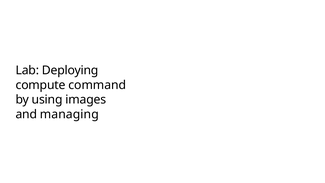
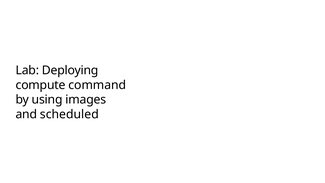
managing: managing -> scheduled (69, 114)
